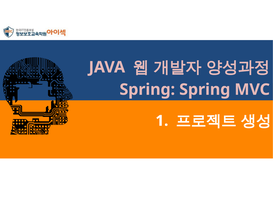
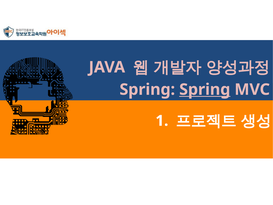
Spring underline: none -> present (205, 89)
